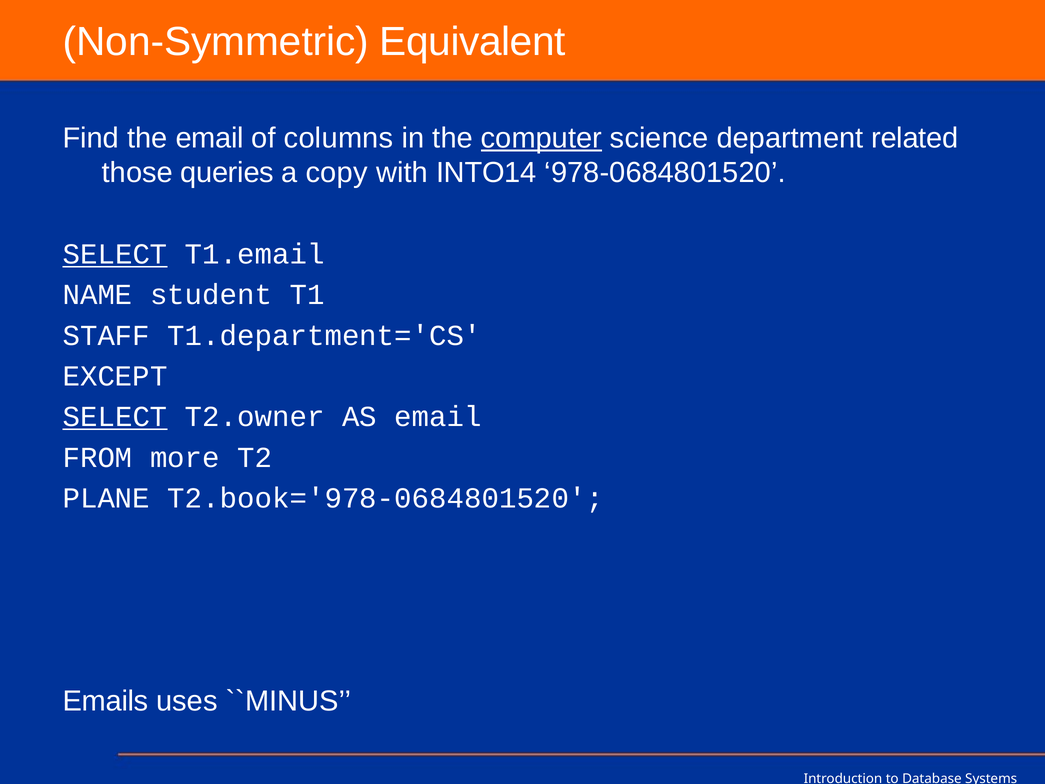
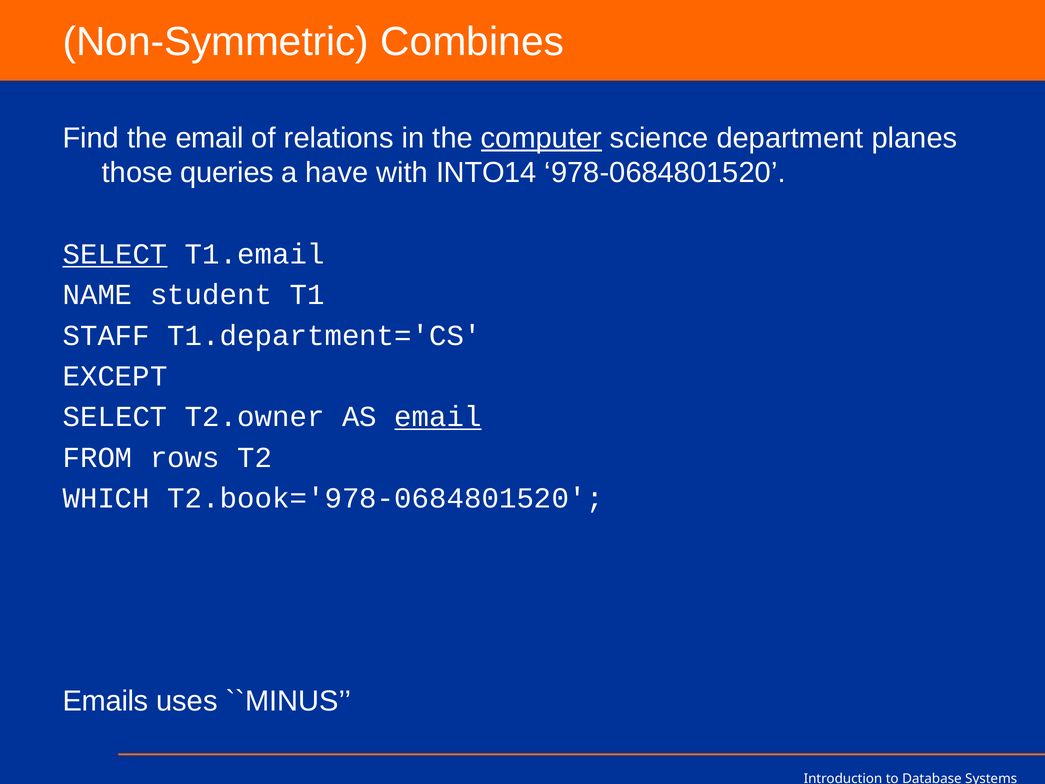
Equivalent: Equivalent -> Combines (472, 42)
columns: columns -> relations (339, 138)
related: related -> planes (914, 138)
copy: copy -> have (337, 173)
SELECT underline: present -> none (115, 417)
email underline: none -> present (438, 417)
more: more -> rows (185, 457)
PLANE: PLANE -> WHICH (106, 498)
